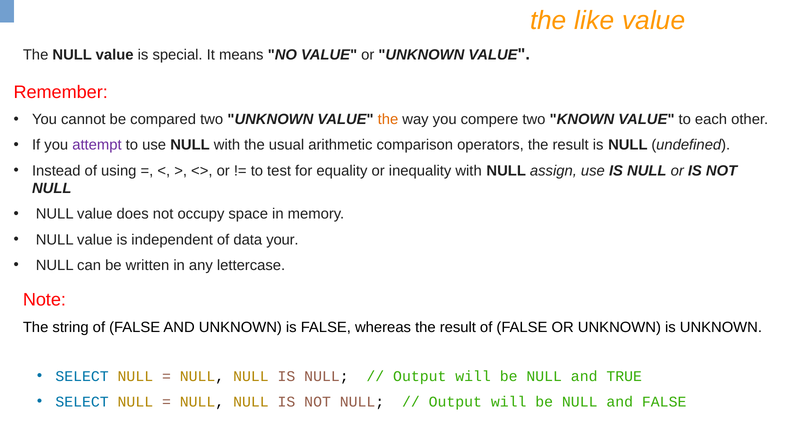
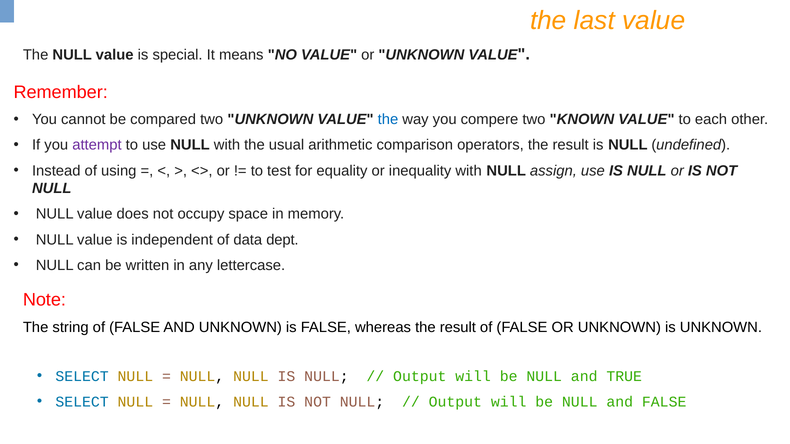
like: like -> last (594, 21)
the colour: orange -> blue (388, 120)
your: your -> dept (282, 240)
